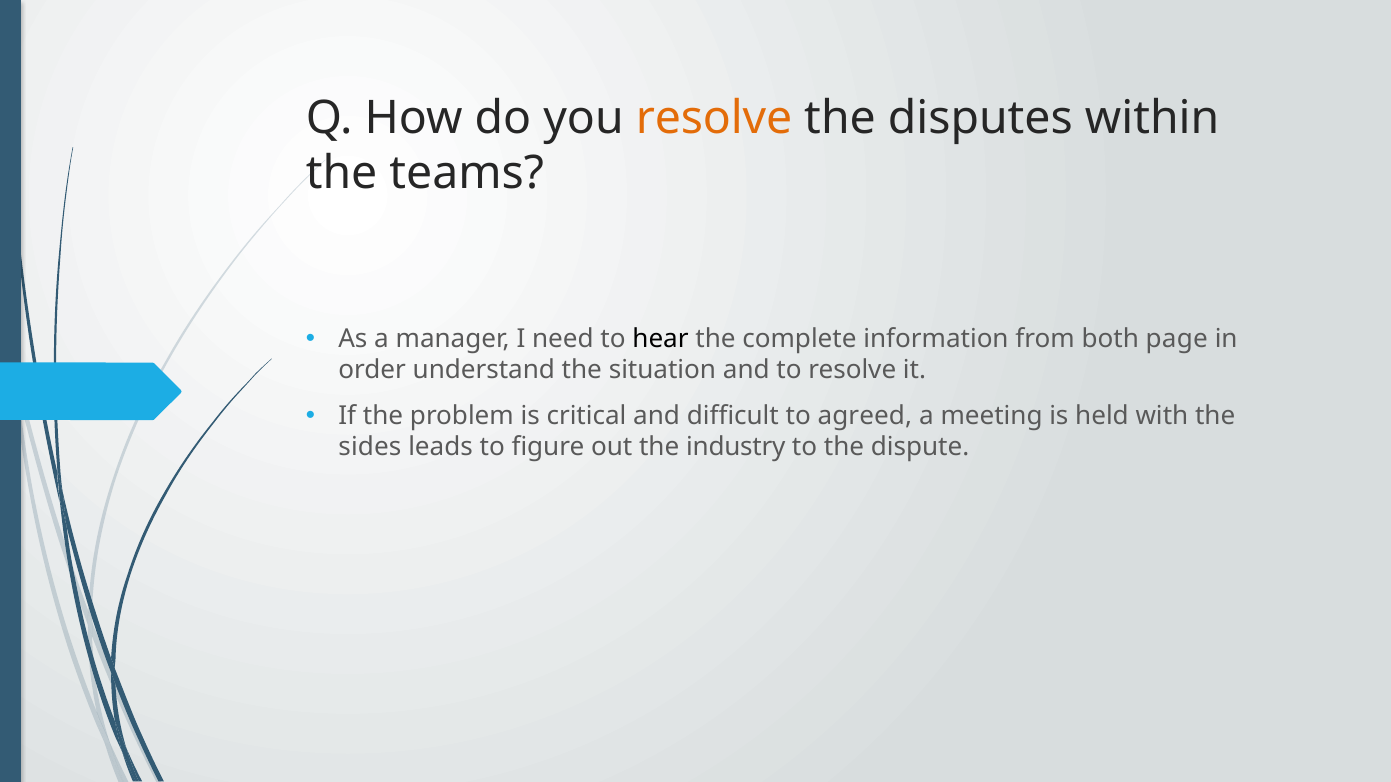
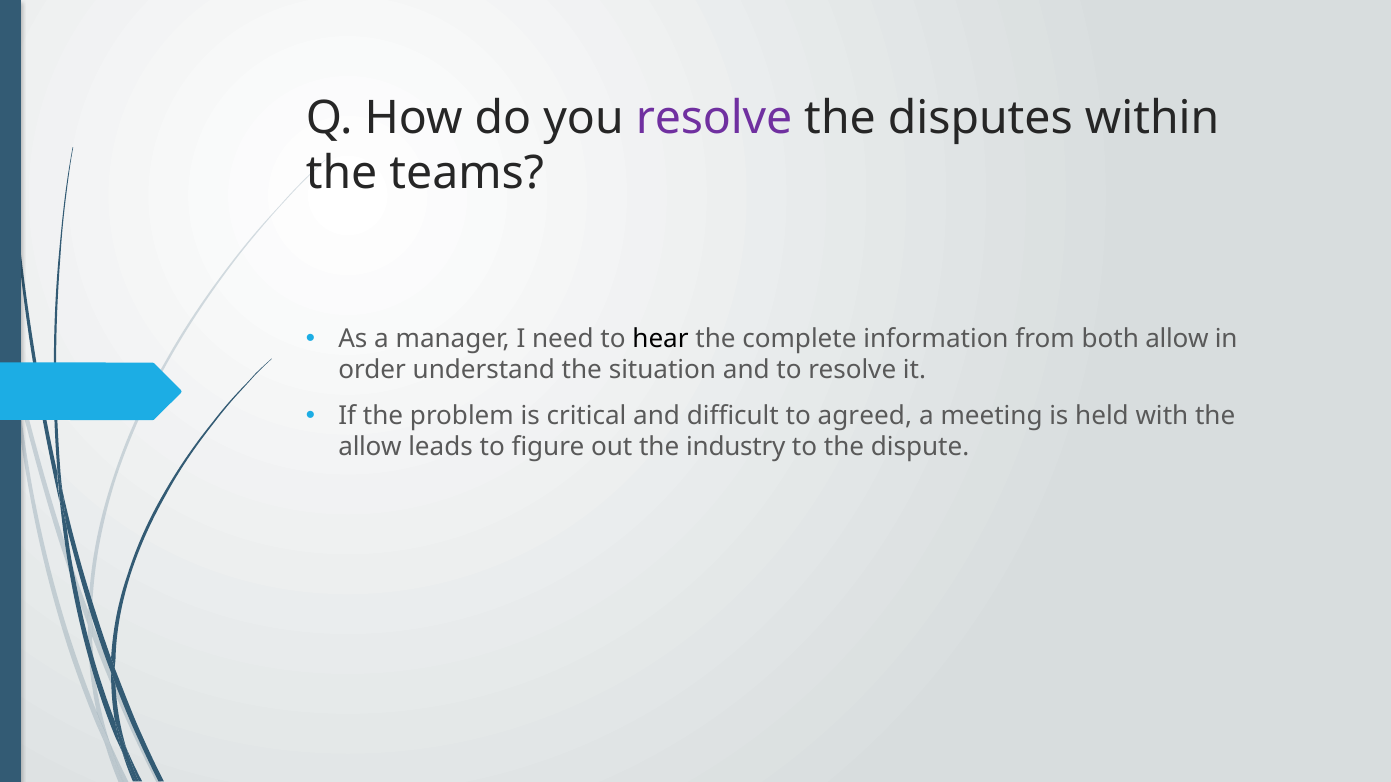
resolve colour: orange -> purple (714, 118)
both page: page -> allow (1177, 339)
sides: sides -> allow (370, 448)
